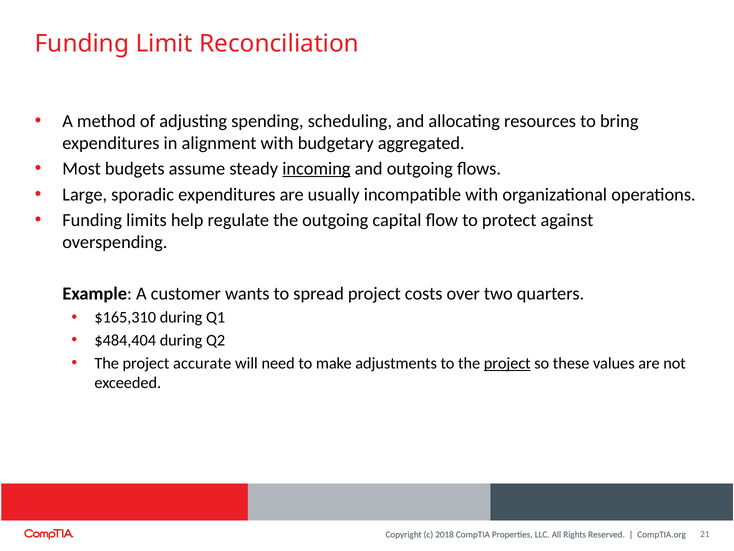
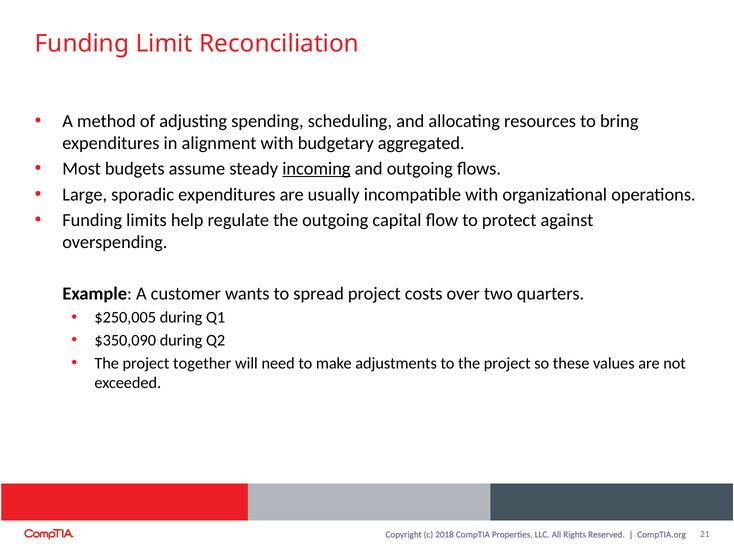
$165,310: $165,310 -> $250,005 (125, 317)
$484,404: $484,404 -> $350,090 (125, 340)
accurate: accurate -> together (202, 363)
project underline: present -> none (507, 363)
